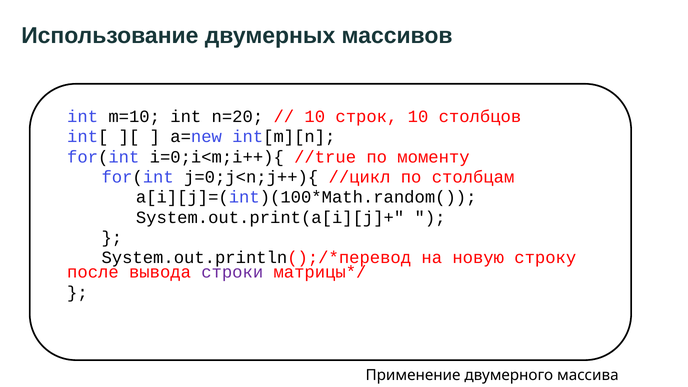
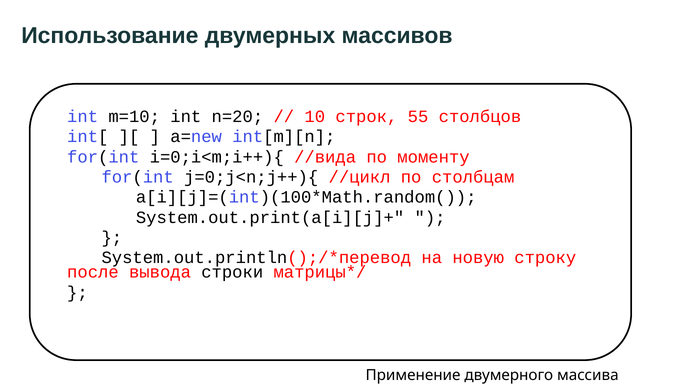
строк 10: 10 -> 55 (418, 117)
//true: //true -> //вида (325, 157)
строки colour: purple -> black (232, 272)
